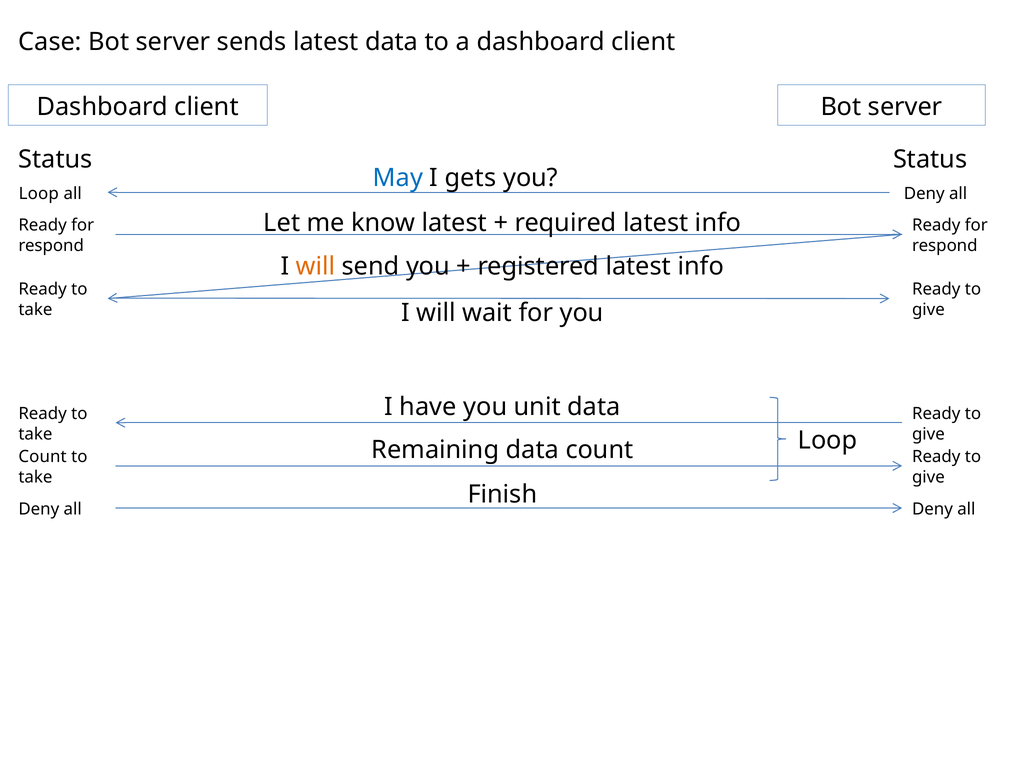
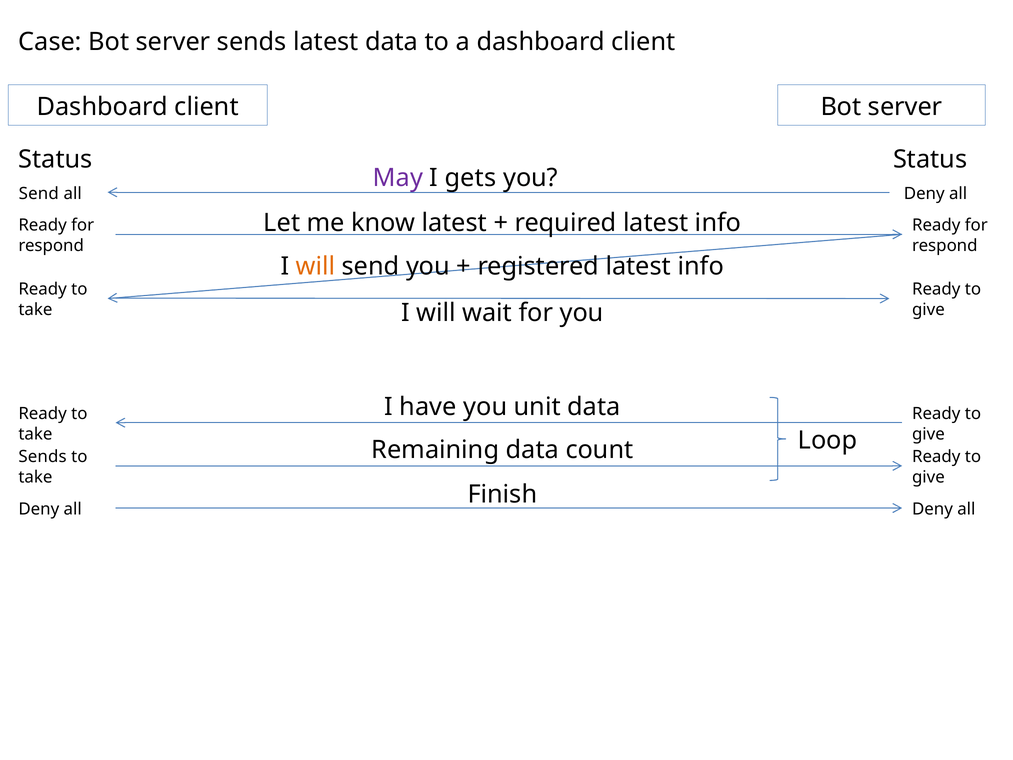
May colour: blue -> purple (398, 178)
Loop: Loop -> Send (39, 193)
Count: Count -> Sends (43, 457)
